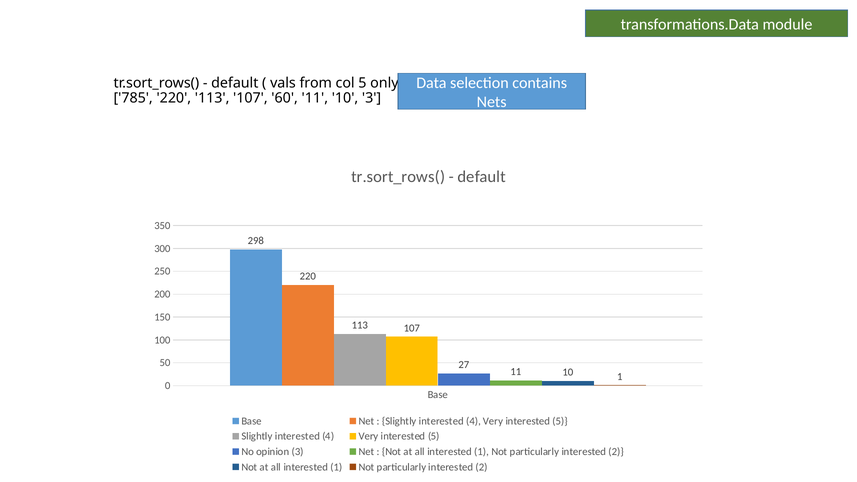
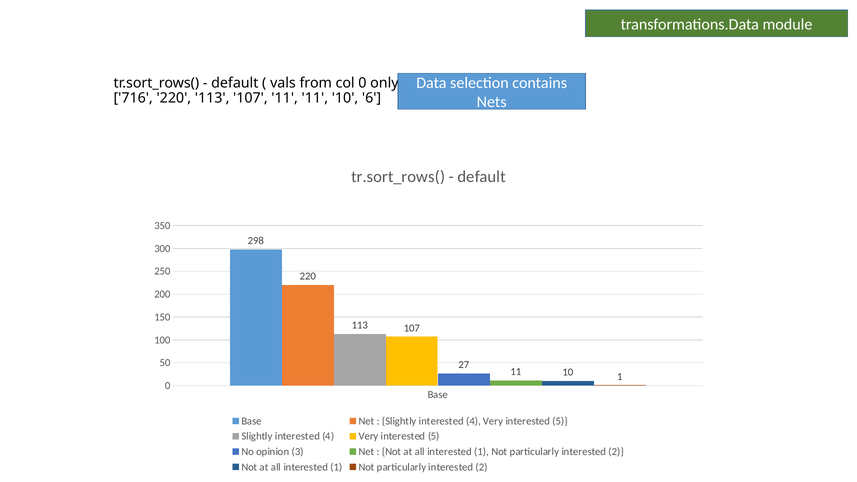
col 5: 5 -> 0 (362, 83)
785: 785 -> 716 (133, 98)
107 60: 60 -> 11 (285, 98)
10 3: 3 -> 6 (372, 98)
